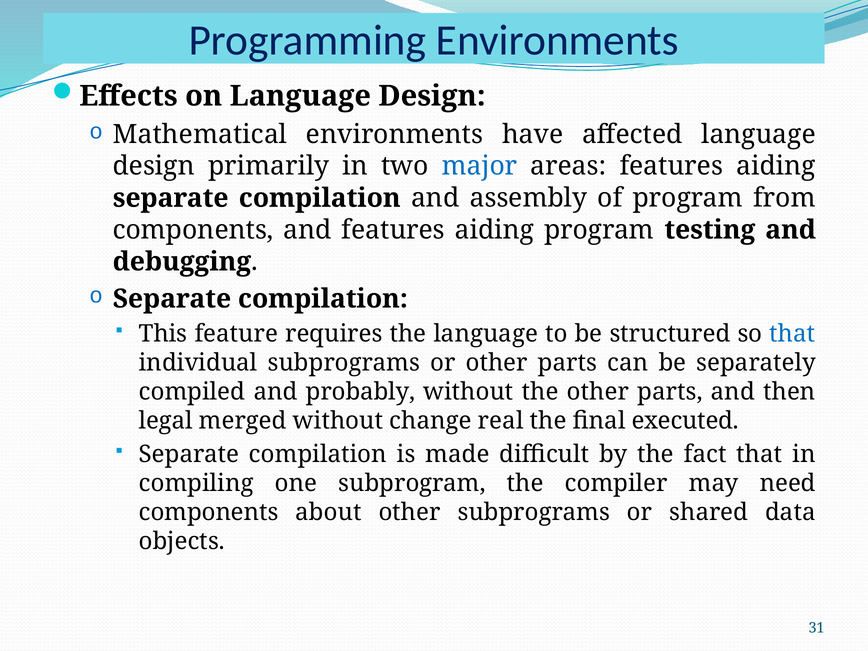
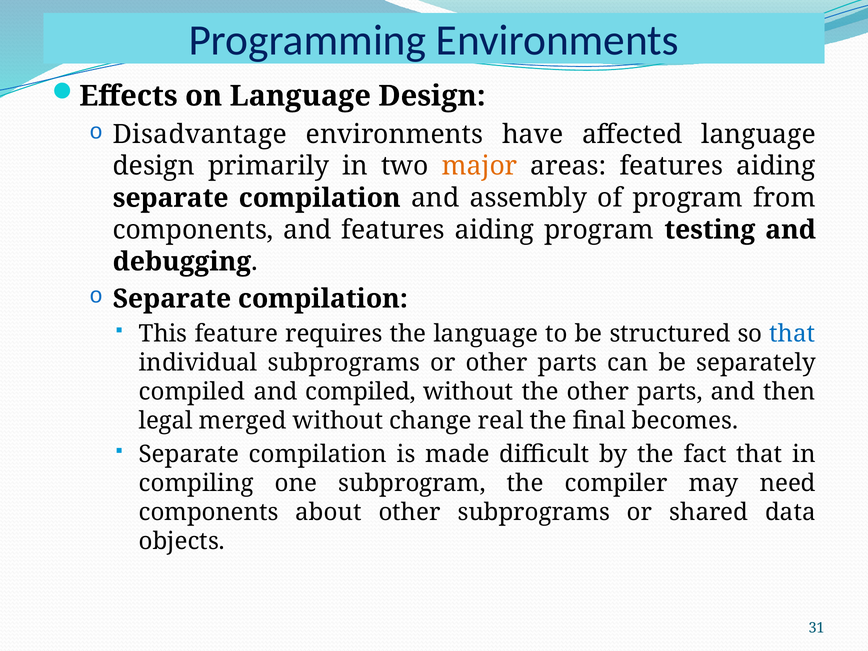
Mathematical: Mathematical -> Disadvantage (200, 134)
major colour: blue -> orange (479, 166)
and probably: probably -> compiled (361, 392)
executed: executed -> becomes (685, 421)
